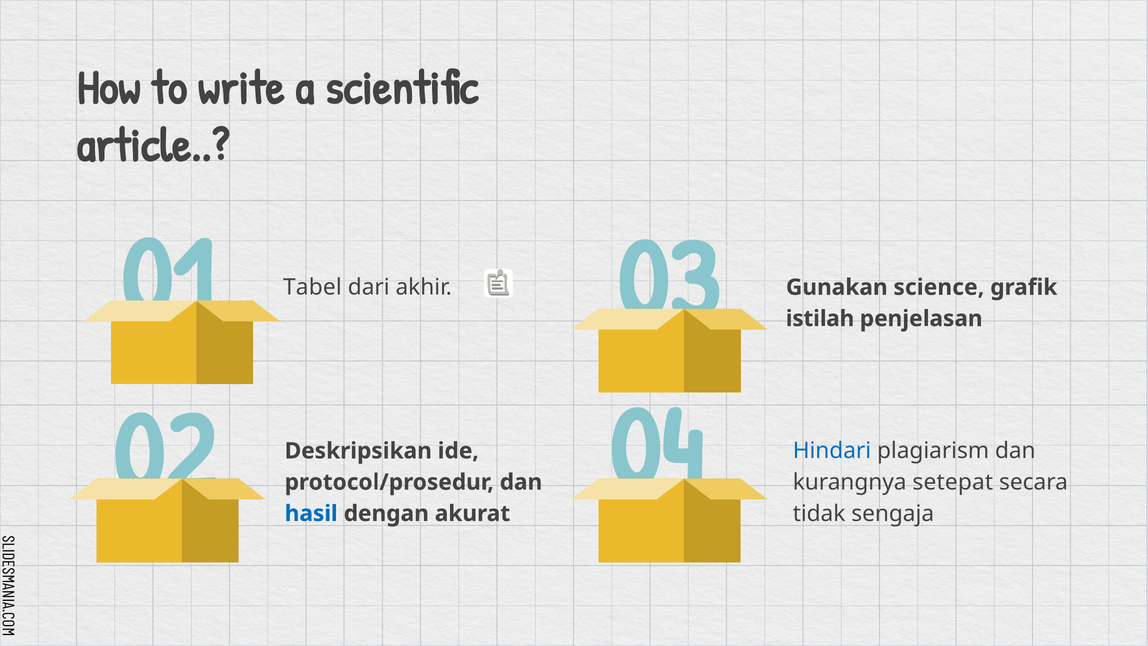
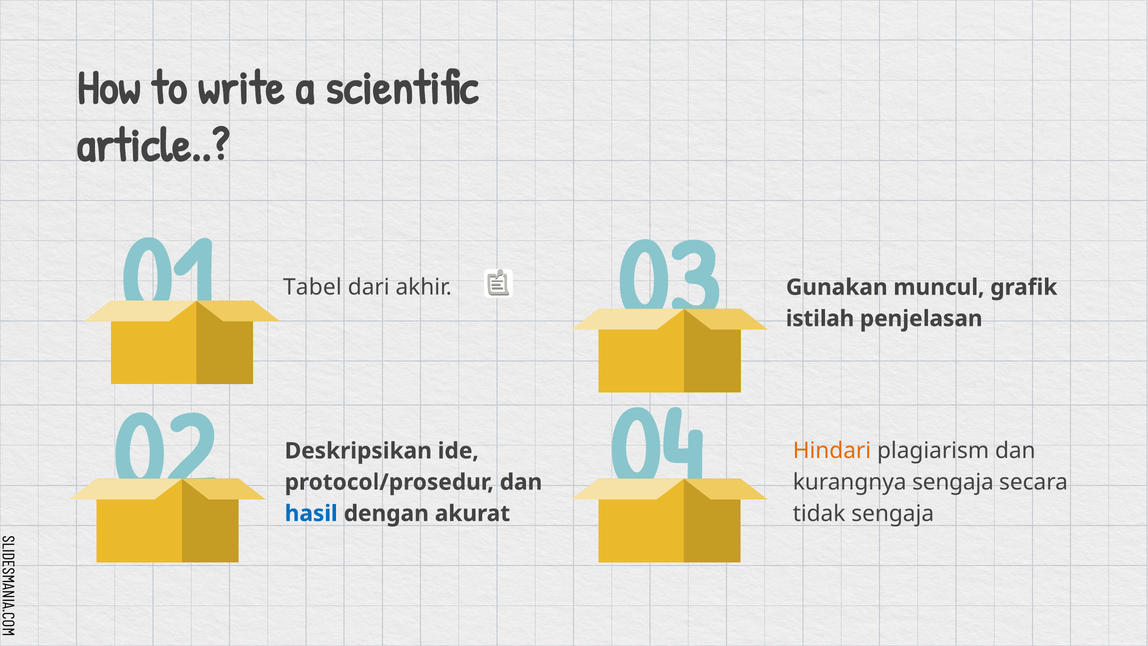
science: science -> muncul (939, 287)
Hindari colour: blue -> orange (832, 451)
kurangnya setepat: setepat -> sengaja (953, 482)
